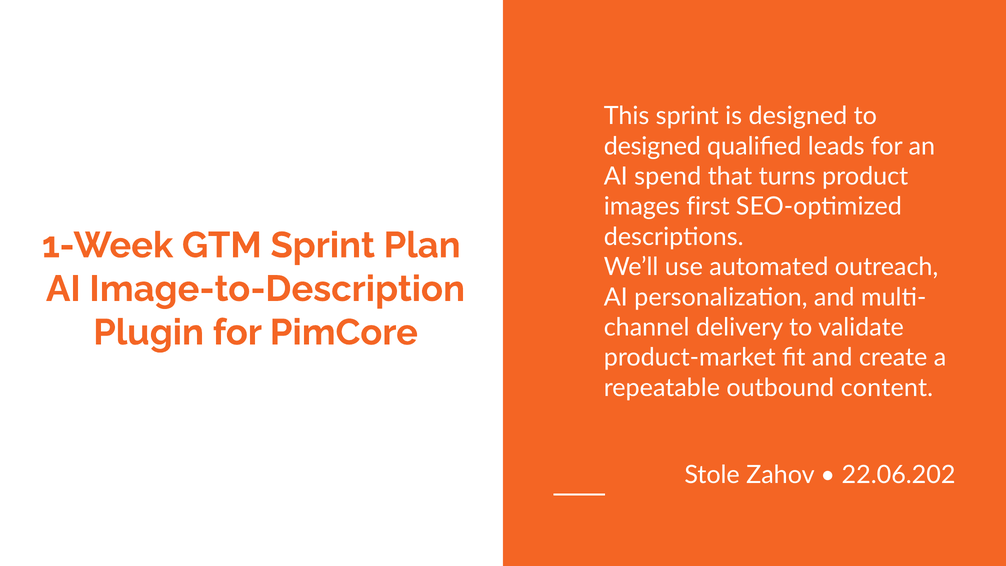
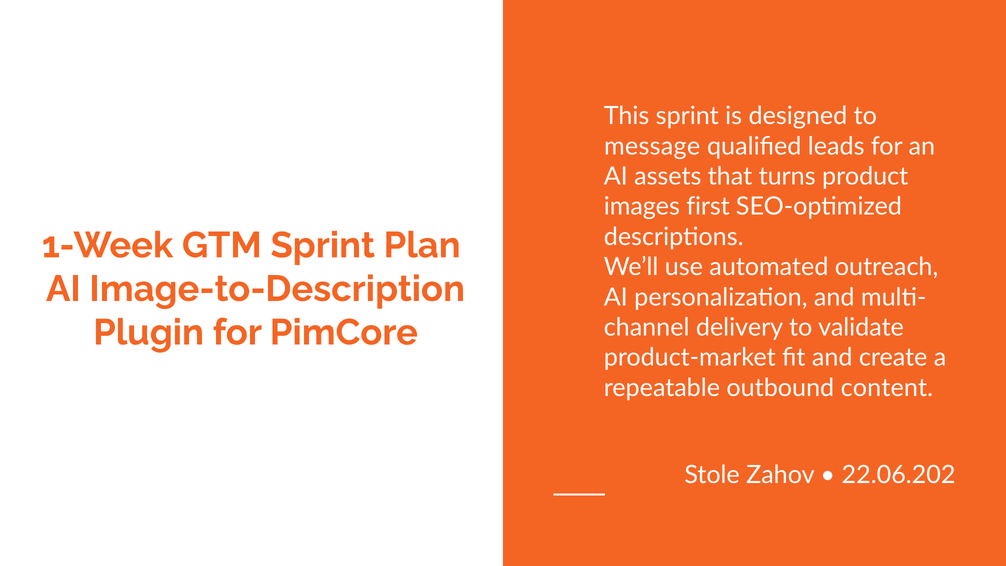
designed: designed -> message (652, 146)
spend: spend -> assets (668, 176)
